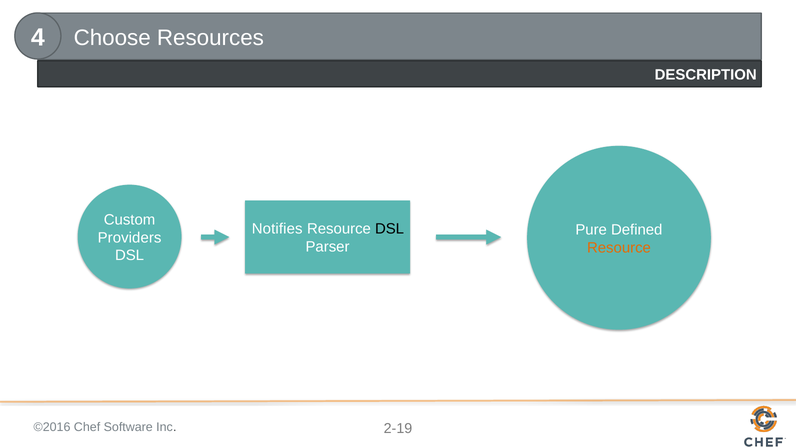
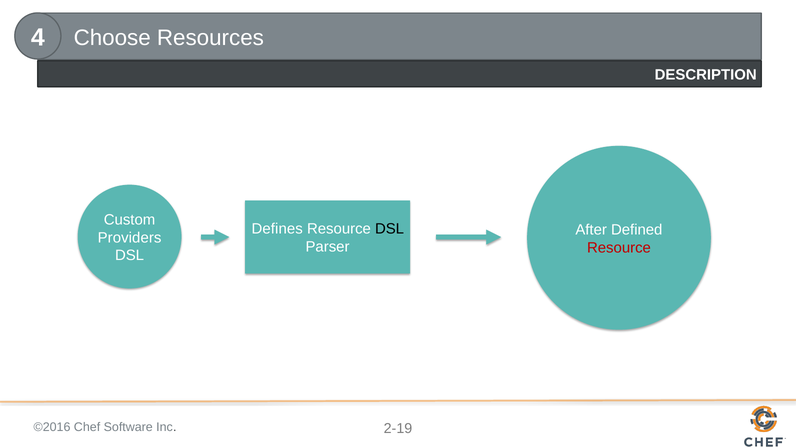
Notifies: Notifies -> Defines (277, 229)
Pure: Pure -> After (591, 230)
Resource colour: orange -> red (619, 248)
